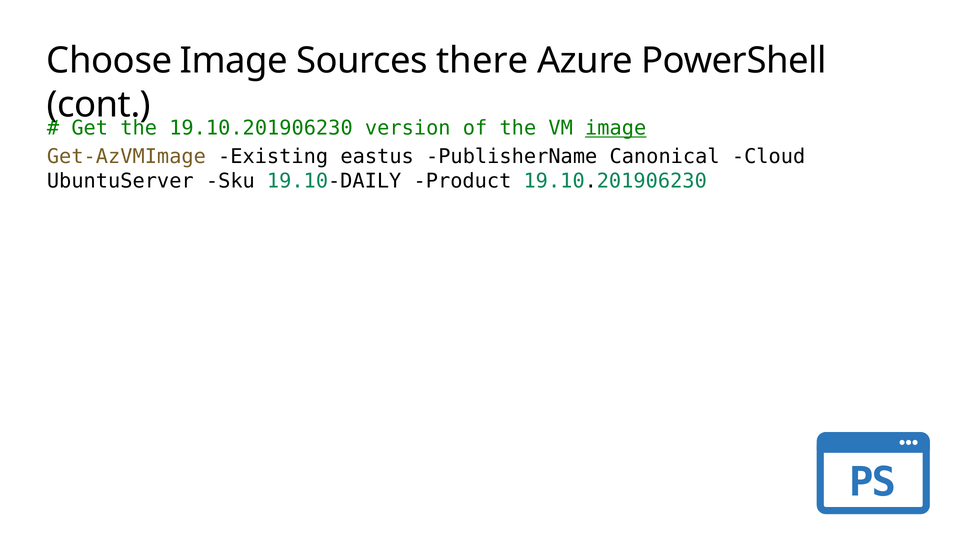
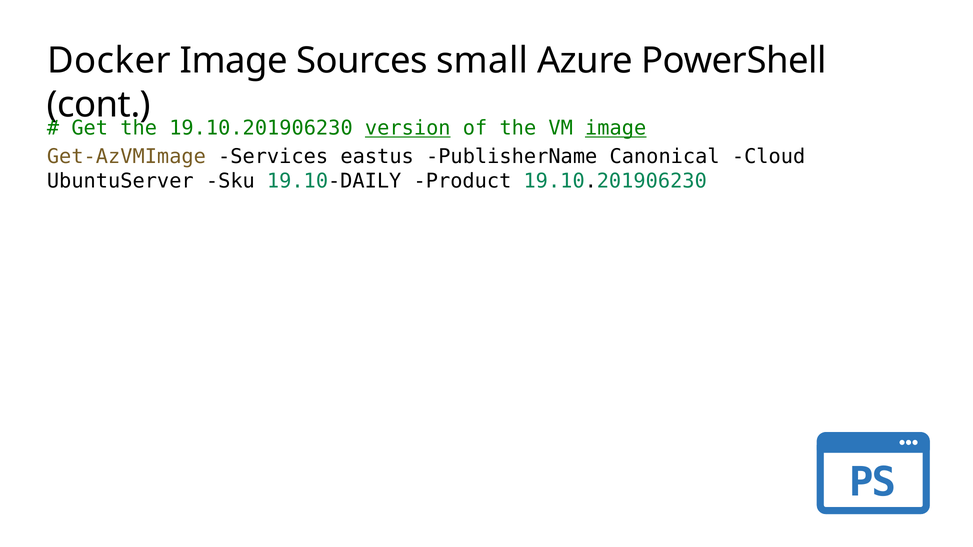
Choose: Choose -> Docker (109, 61)
there: there -> small (482, 61)
version underline: none -> present (408, 128)
Existing: Existing -> Services (273, 157)
